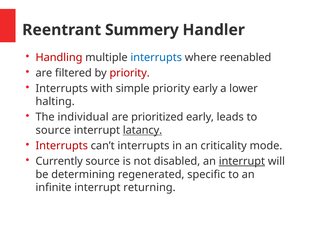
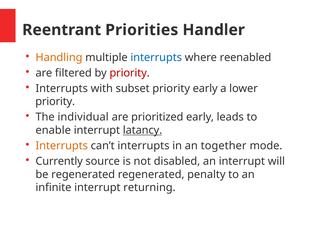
Summery: Summery -> Priorities (142, 30)
Handling colour: red -> orange (59, 57)
simple: simple -> subset (133, 88)
halting: halting -> priority (55, 101)
source: source -> enable (53, 130)
Interrupts colour: red -> orange (62, 145)
criticality: criticality -> together (224, 145)
interrupt underline: present -> none (242, 161)
be determining: determining -> regenerated (83, 174)
specific: specific -> penalty (206, 174)
